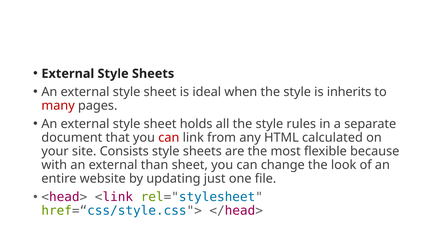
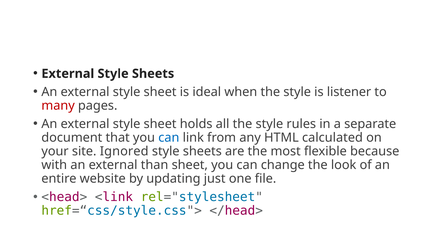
inherits: inherits -> listener (349, 92)
can colour: red -> blue (169, 138)
Consists: Consists -> Ignored (124, 151)
